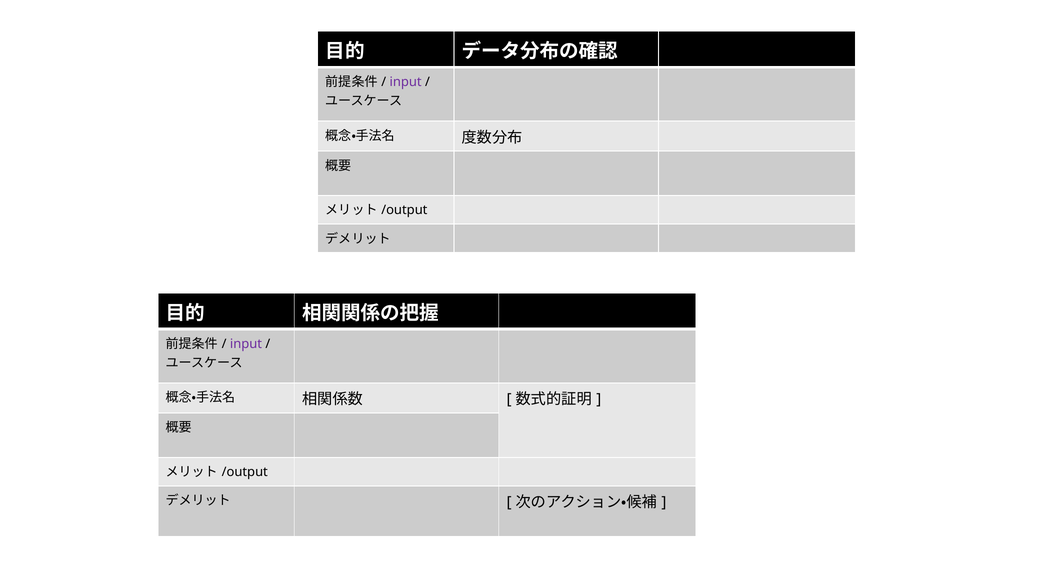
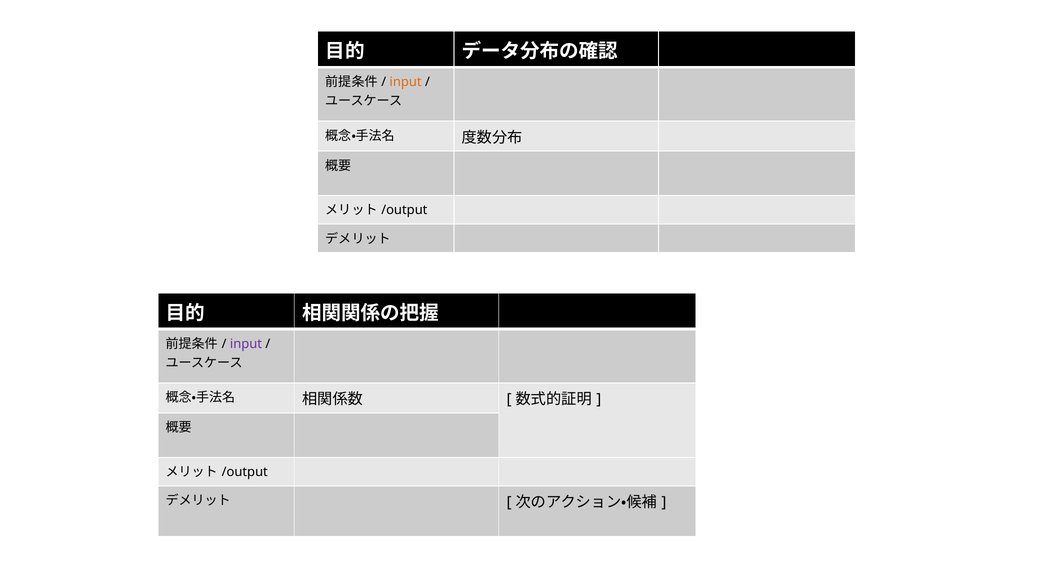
input colour: purple -> orange (406, 82)
